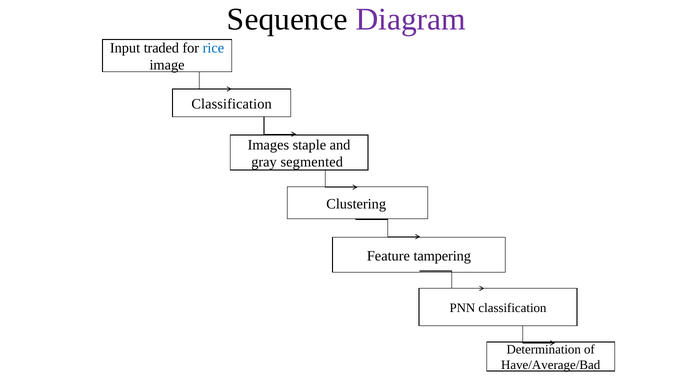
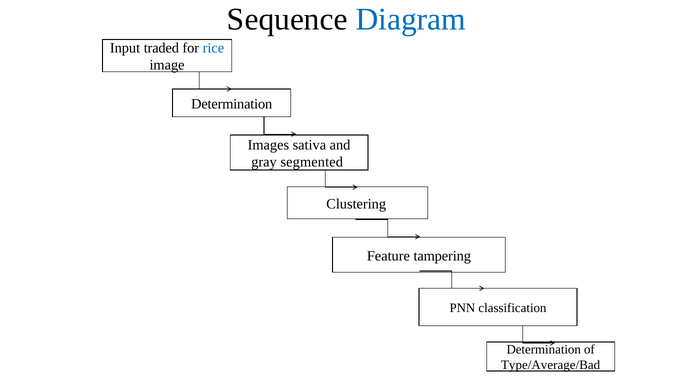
Diagram colour: purple -> blue (411, 20)
Classification: Classification -> Determination (232, 104)
staple: staple -> sativa (309, 145)
Have/Average/Bad: Have/Average/Bad -> Type/Average/Bad (551, 365)
